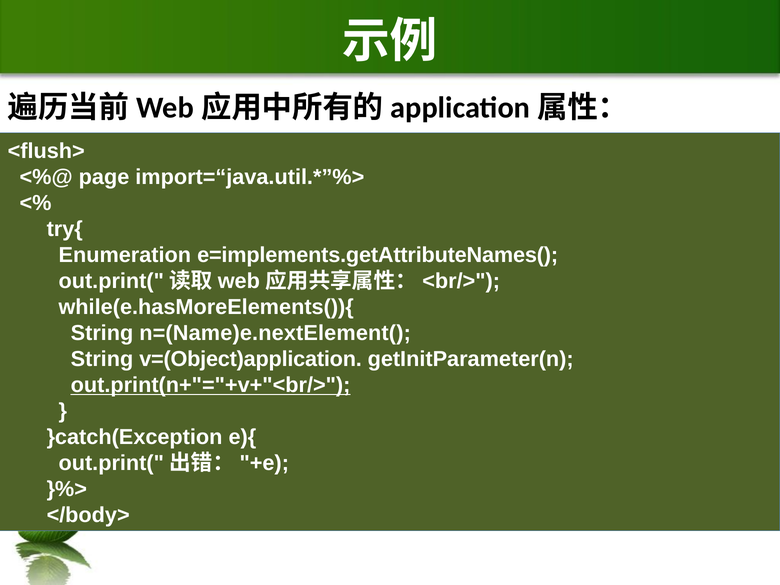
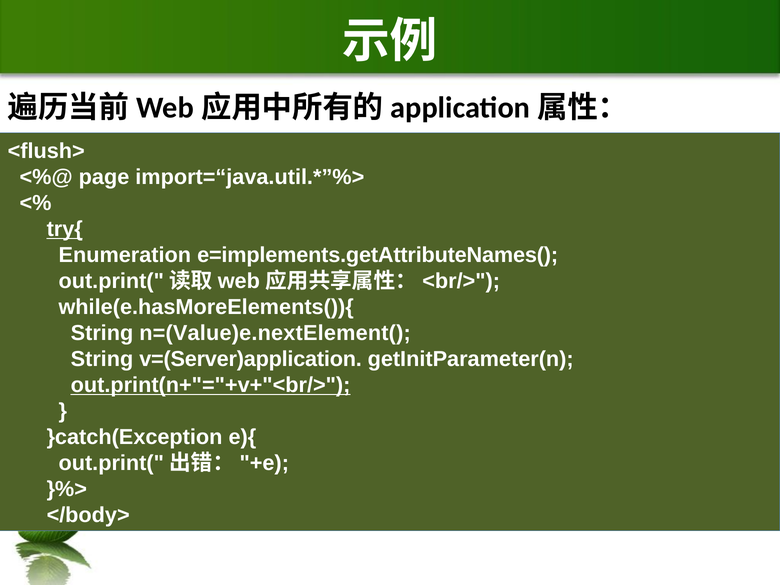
try{ underline: none -> present (65, 229)
n=(Name)e.nextElement(: n=(Name)e.nextElement( -> n=(Value)e.nextElement( (275, 333)
v=(Object)application: v=(Object)application -> v=(Server)application (251, 359)
